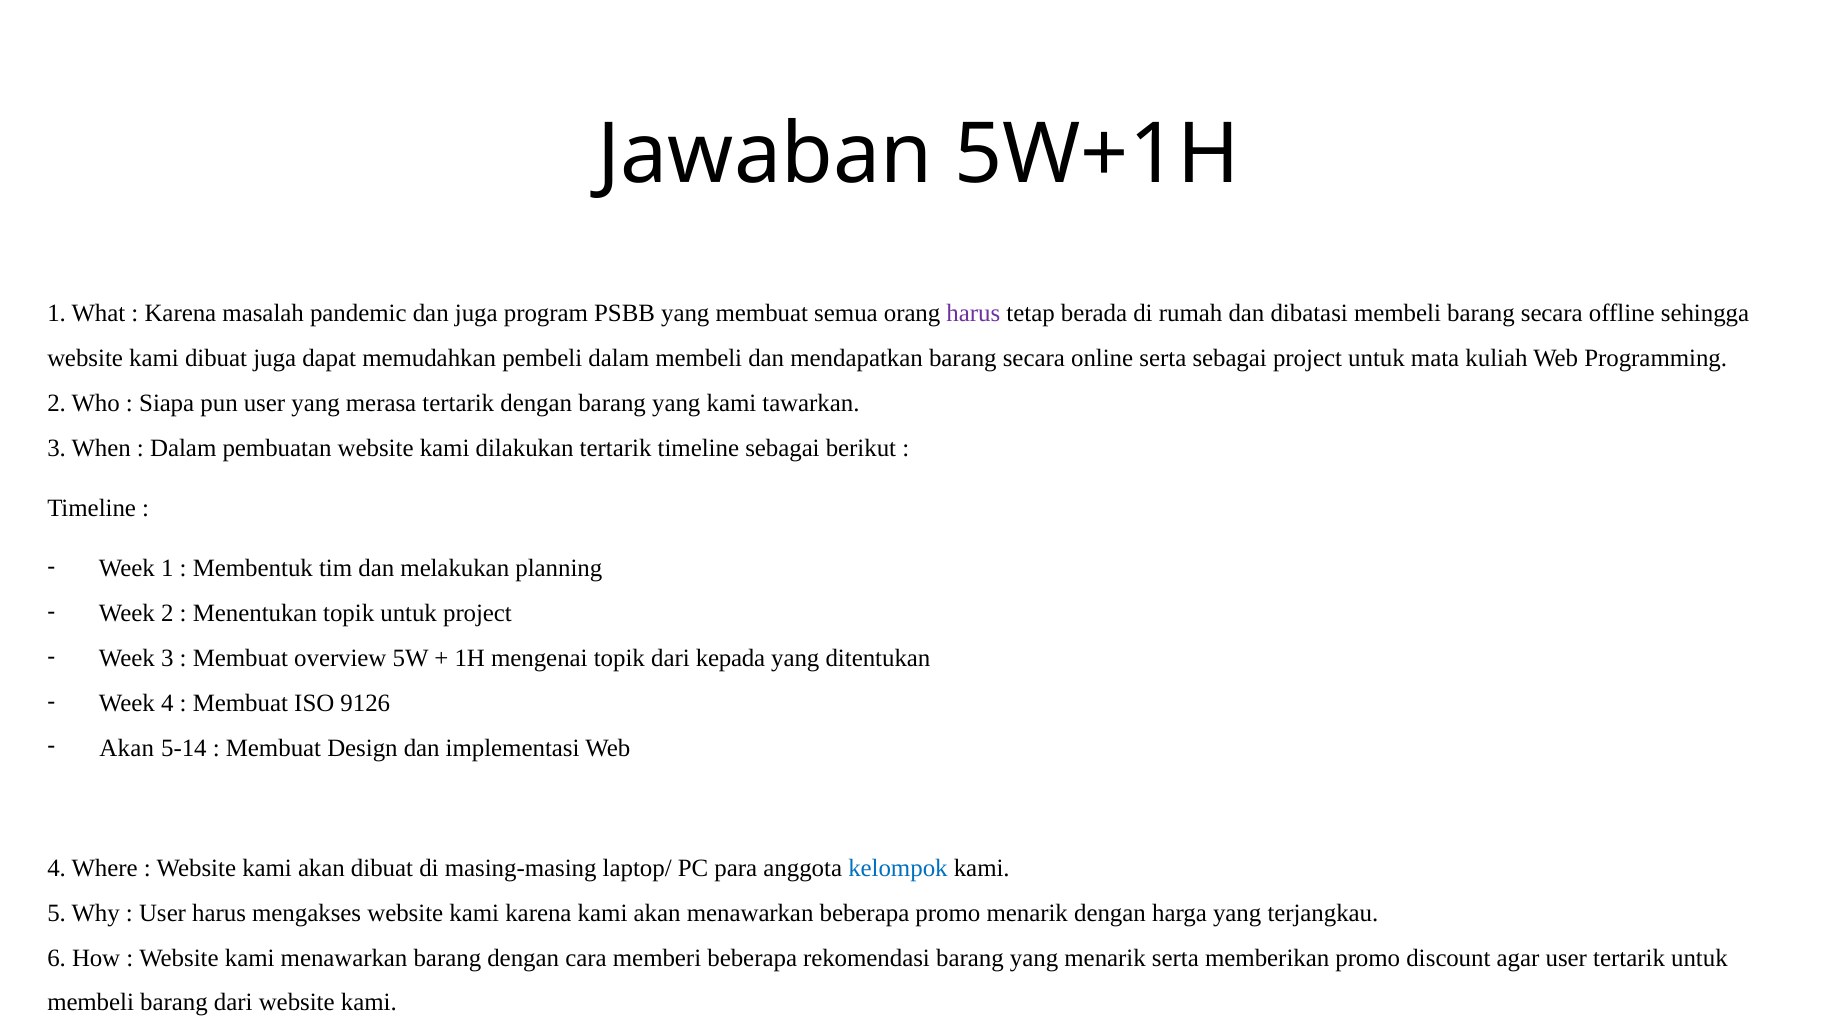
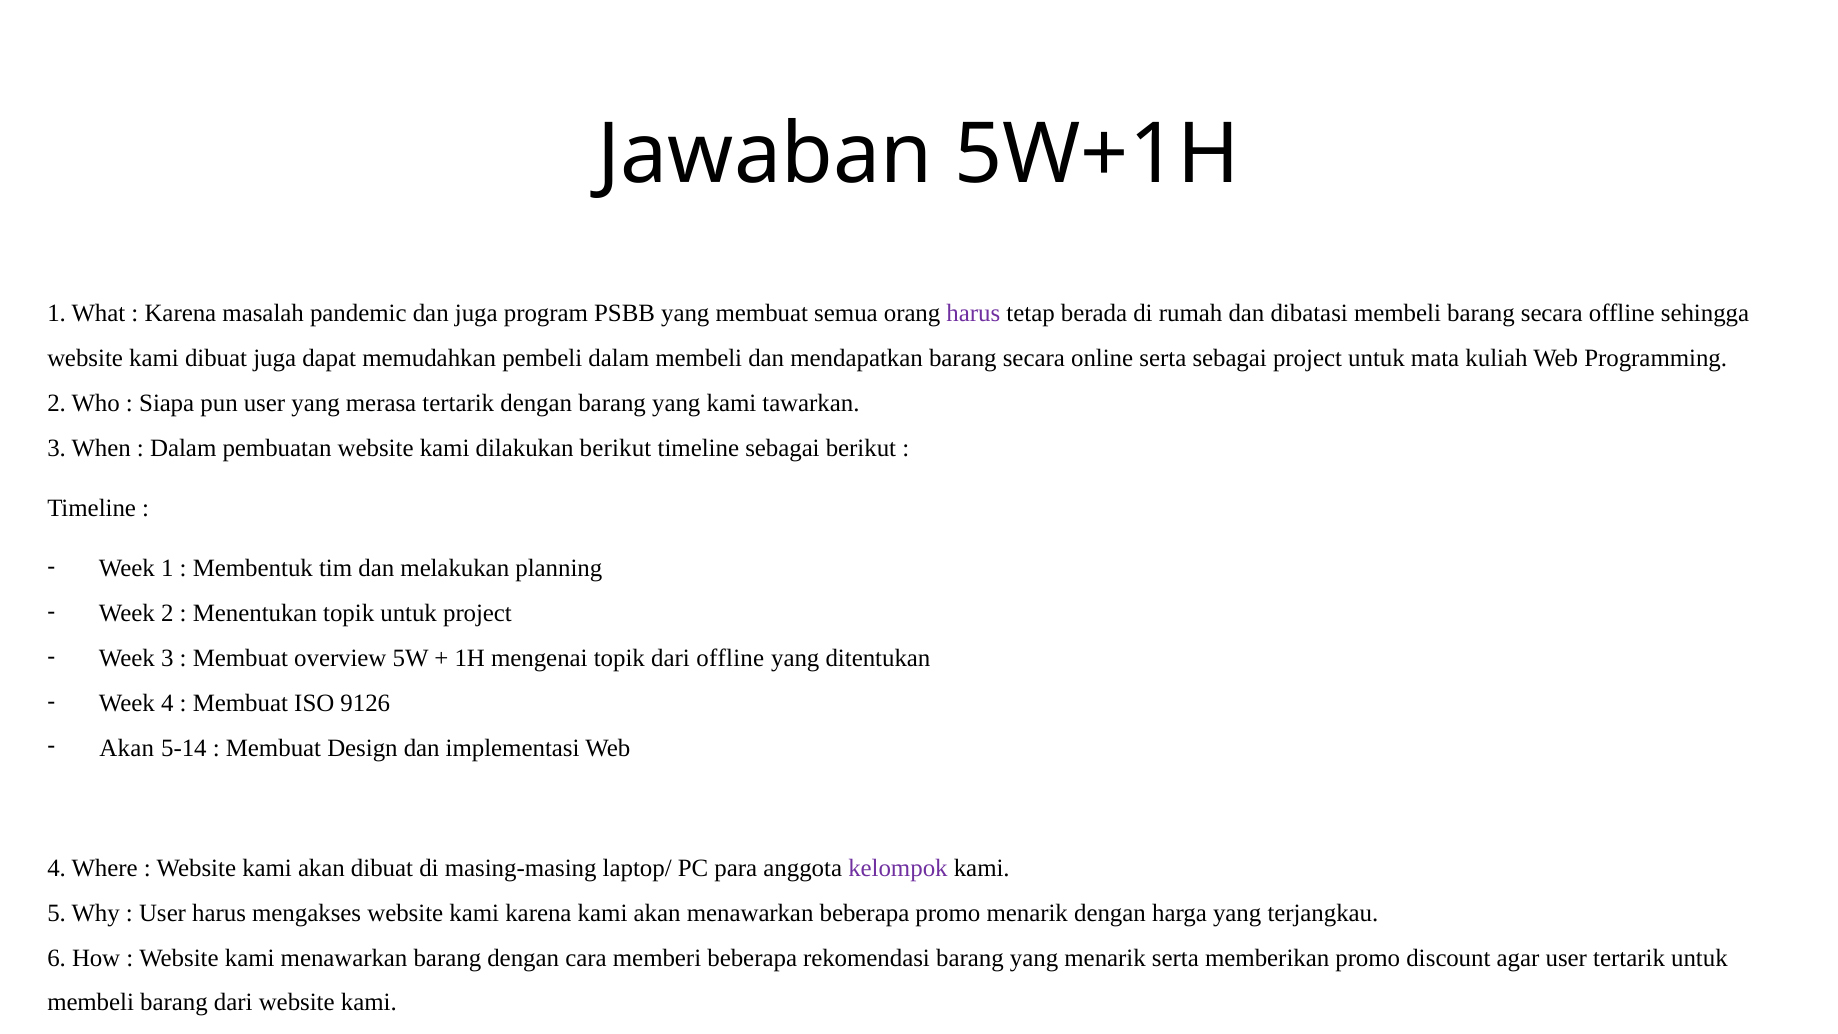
dilakukan tertarik: tertarik -> berikut (616, 448)
dari kepada: kepada -> offline (730, 658)
kelompok colour: blue -> purple (898, 868)
